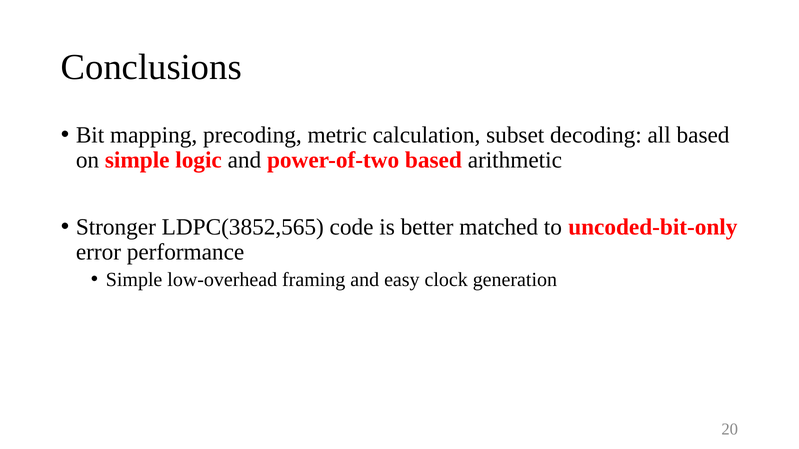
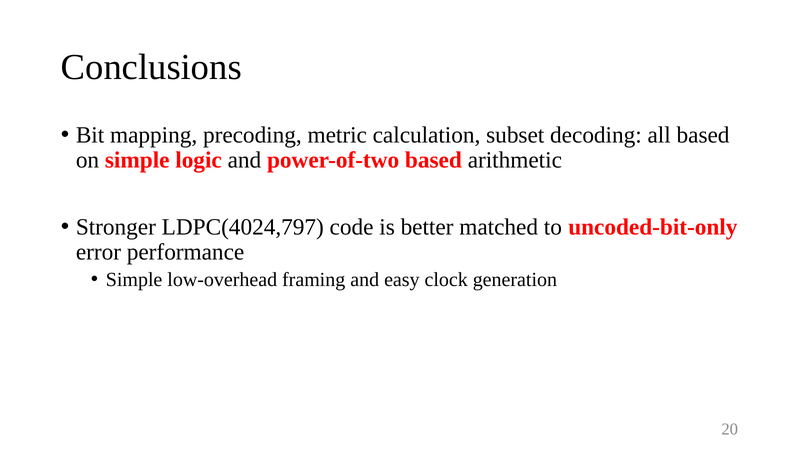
LDPC(3852,565: LDPC(3852,565 -> LDPC(4024,797 (243, 227)
